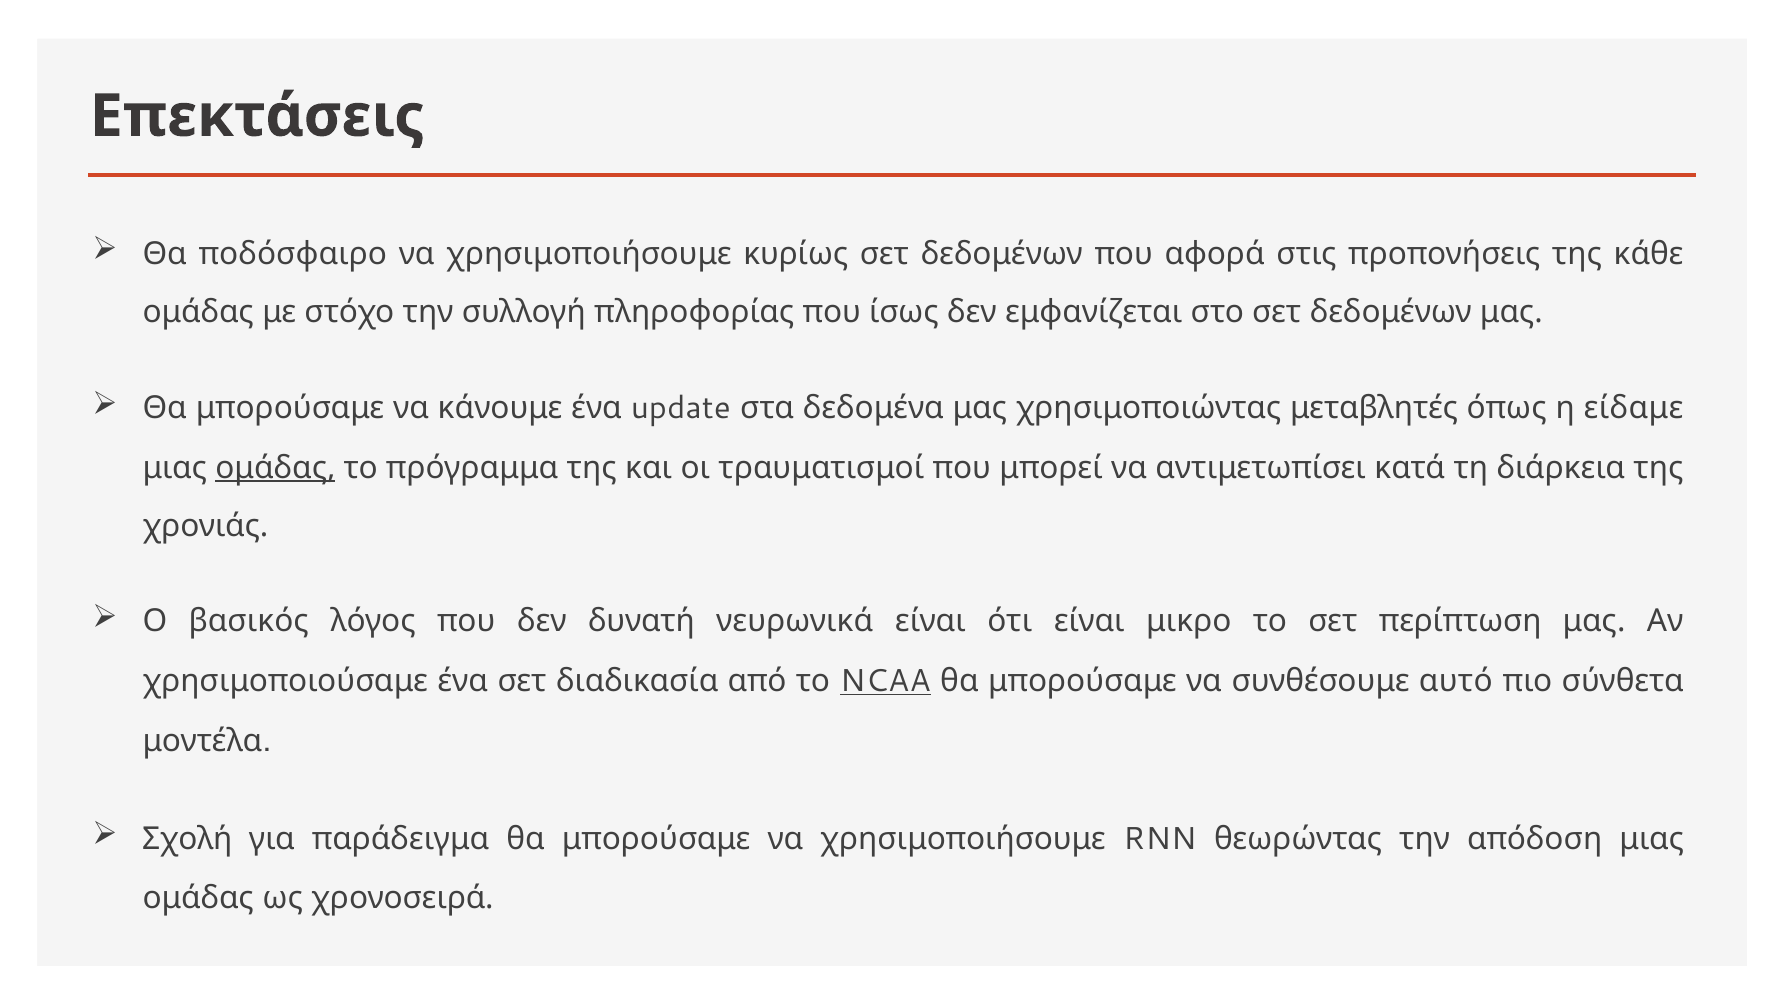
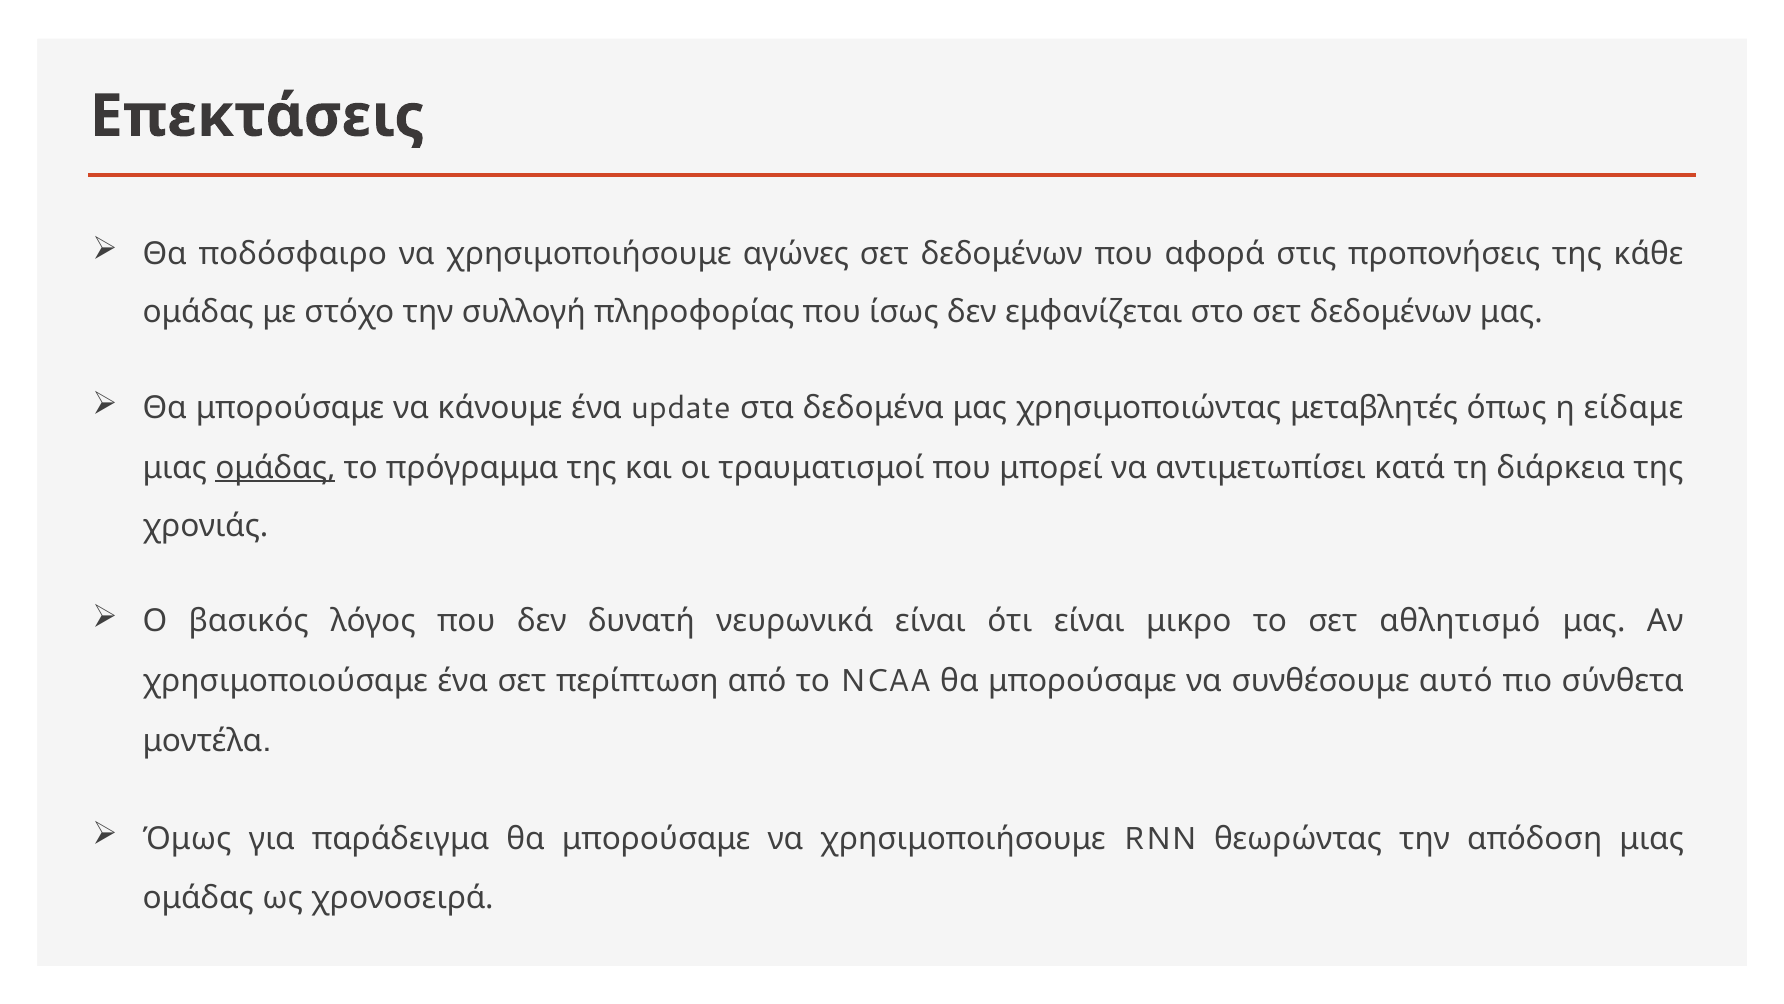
κυρίως: κυρίως -> αγώνες (796, 254)
περίπτωση: περίπτωση -> αθλητισμό (1460, 621)
διαδικασία: διαδικασία -> περίπτωση (637, 681)
NCAA underline: present -> none (885, 681)
Σχολή: Σχολή -> Όμως (187, 838)
